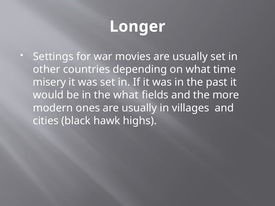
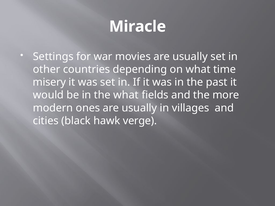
Longer: Longer -> Miracle (138, 27)
highs: highs -> verge (140, 121)
